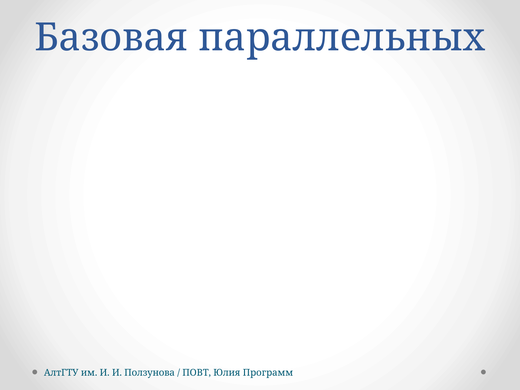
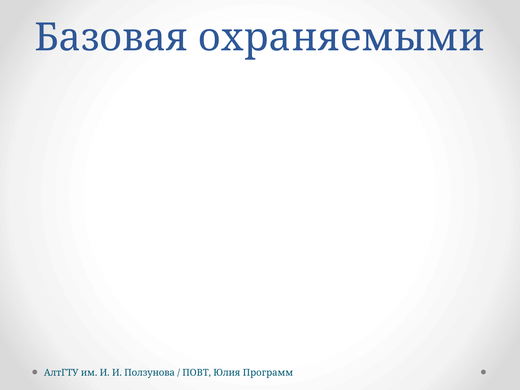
параллельных: параллельных -> охраняемыми (342, 38)
